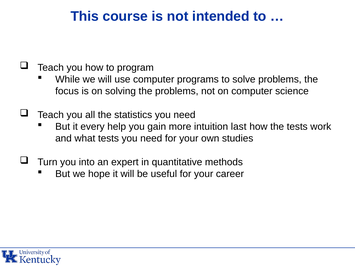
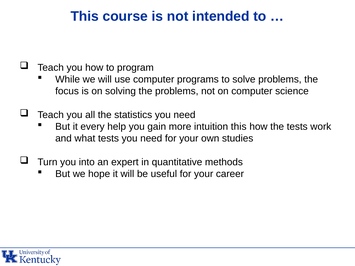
intuition last: last -> this (239, 127)
